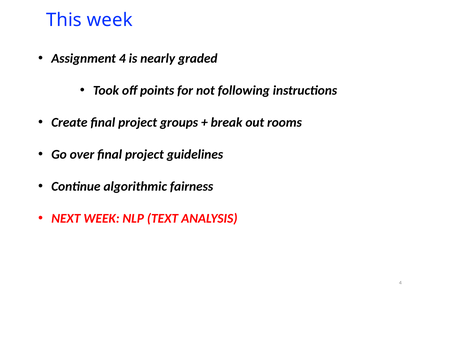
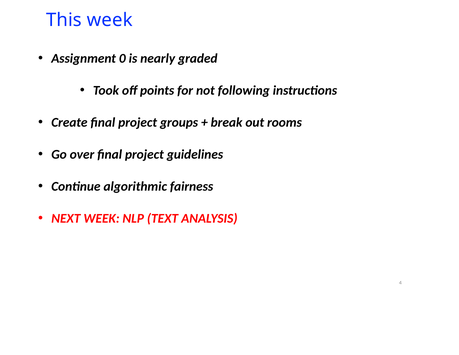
Assignment 4: 4 -> 0 (122, 58)
